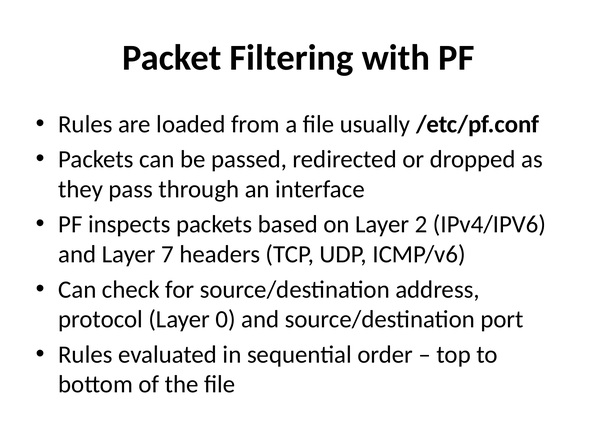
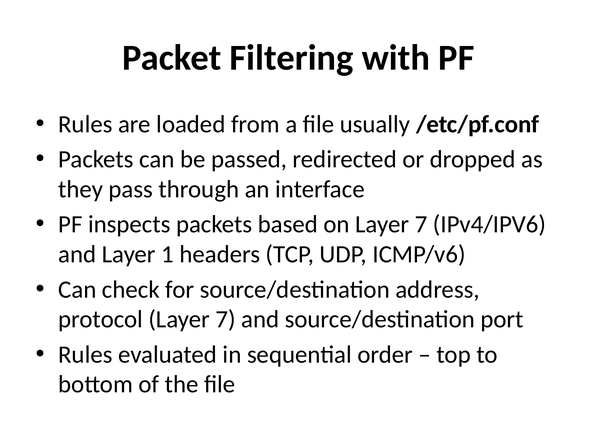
on Layer 2: 2 -> 7 (421, 224)
7: 7 -> 1 (168, 254)
protocol Layer 0: 0 -> 7 (226, 319)
